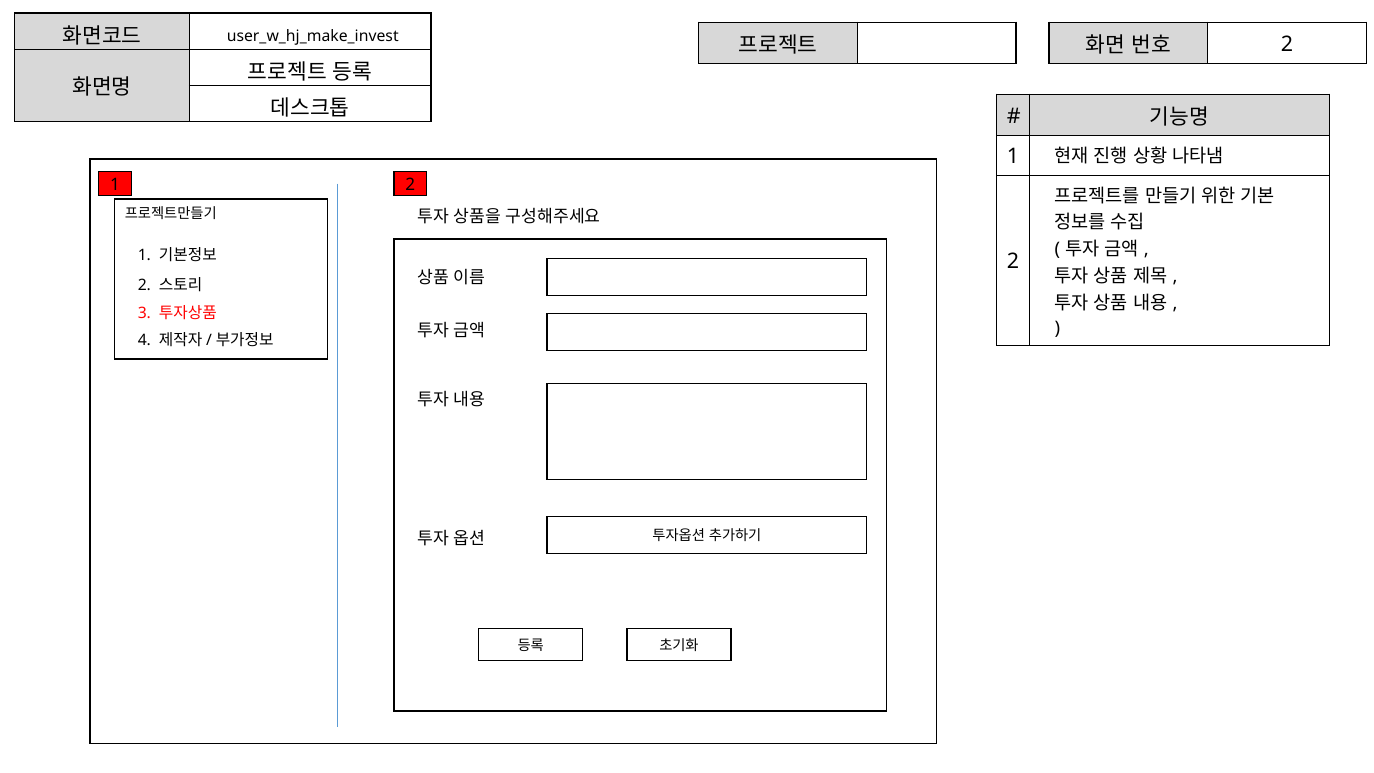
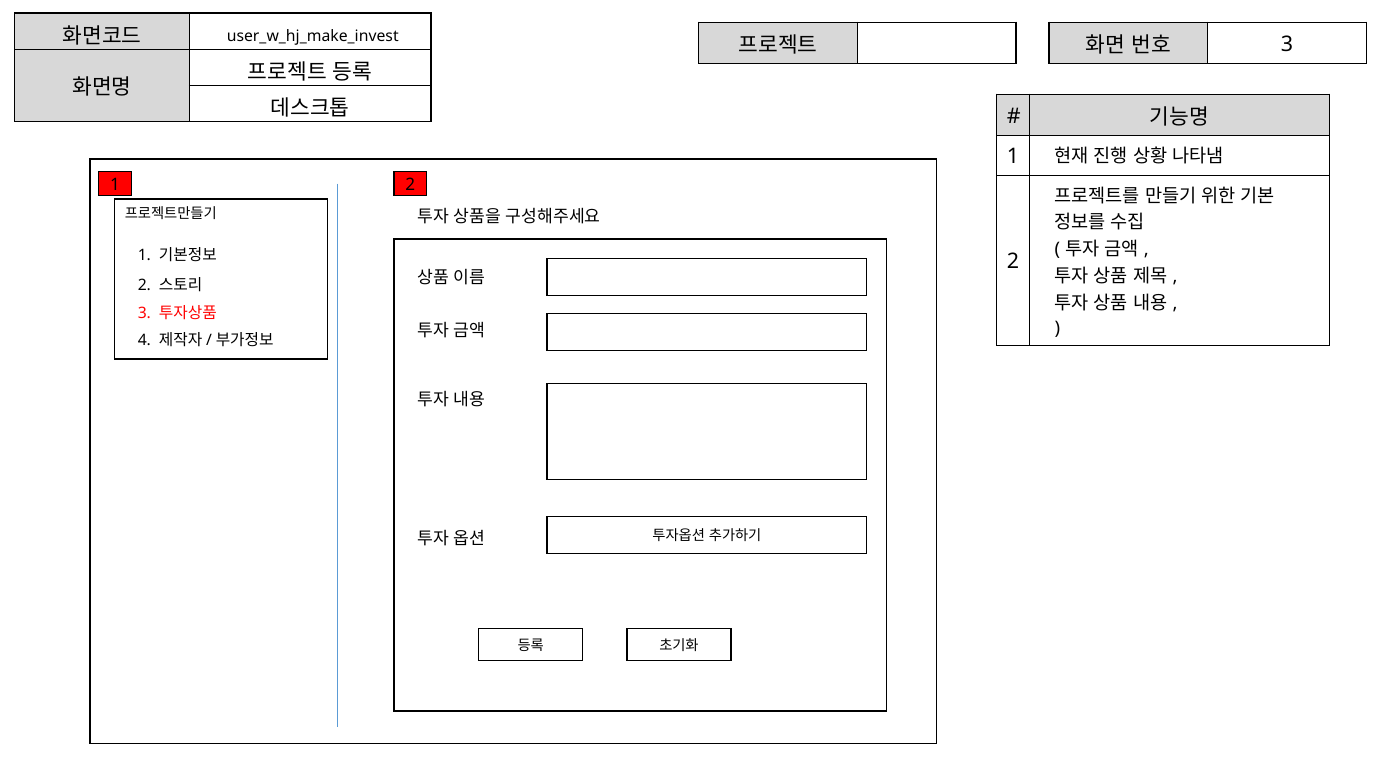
2: 2 -> 3 (1287, 44)
